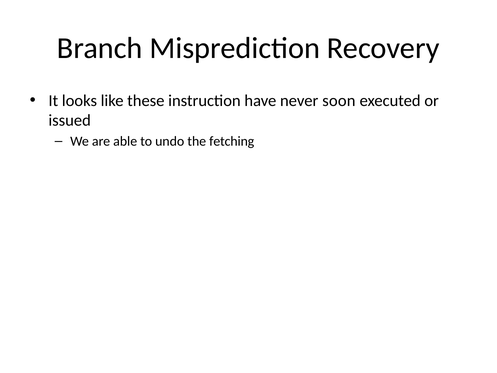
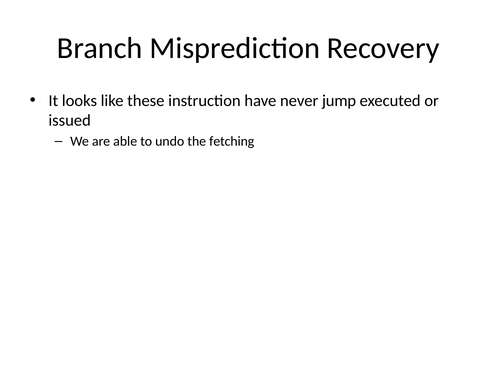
soon: soon -> jump (339, 101)
